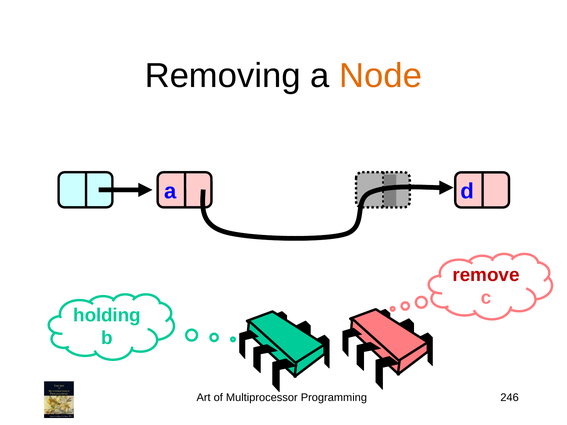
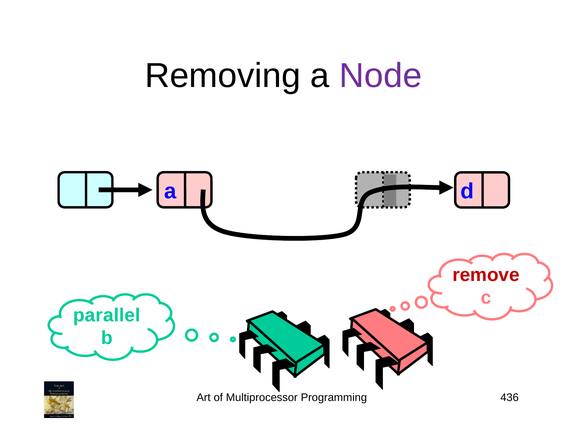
Node colour: orange -> purple (381, 76)
holding: holding -> parallel (107, 315)
246: 246 -> 436 (510, 398)
